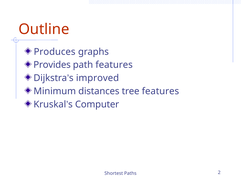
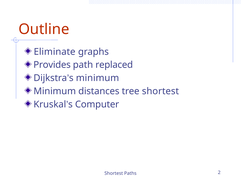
Produces: Produces -> Eliminate (55, 52)
path features: features -> replaced (114, 65)
improved: improved -> minimum (97, 78)
tree features: features -> shortest (160, 91)
